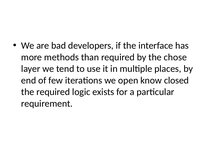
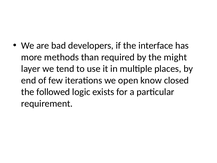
chose: chose -> might (175, 57)
the required: required -> followed (53, 92)
